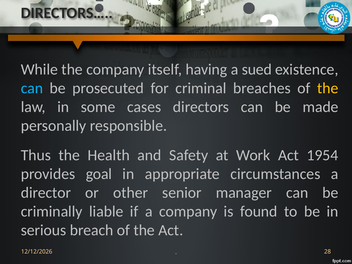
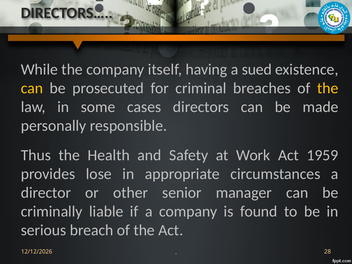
can colour: light blue -> yellow (32, 88)
1954: 1954 -> 1959 (322, 155)
goal: goal -> lose (99, 174)
